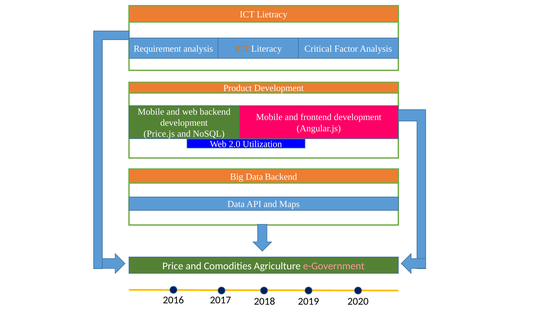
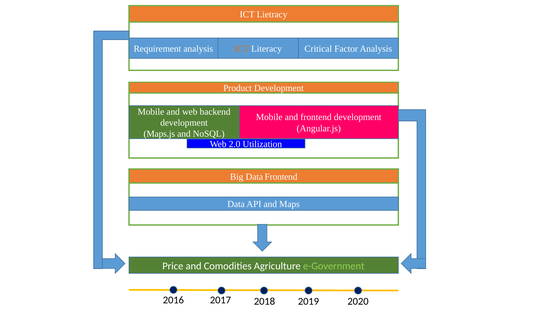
Price.js: Price.js -> Maps.js (159, 134)
Data Backend: Backend -> Frontend (281, 177)
e-Government colour: pink -> light green (334, 266)
